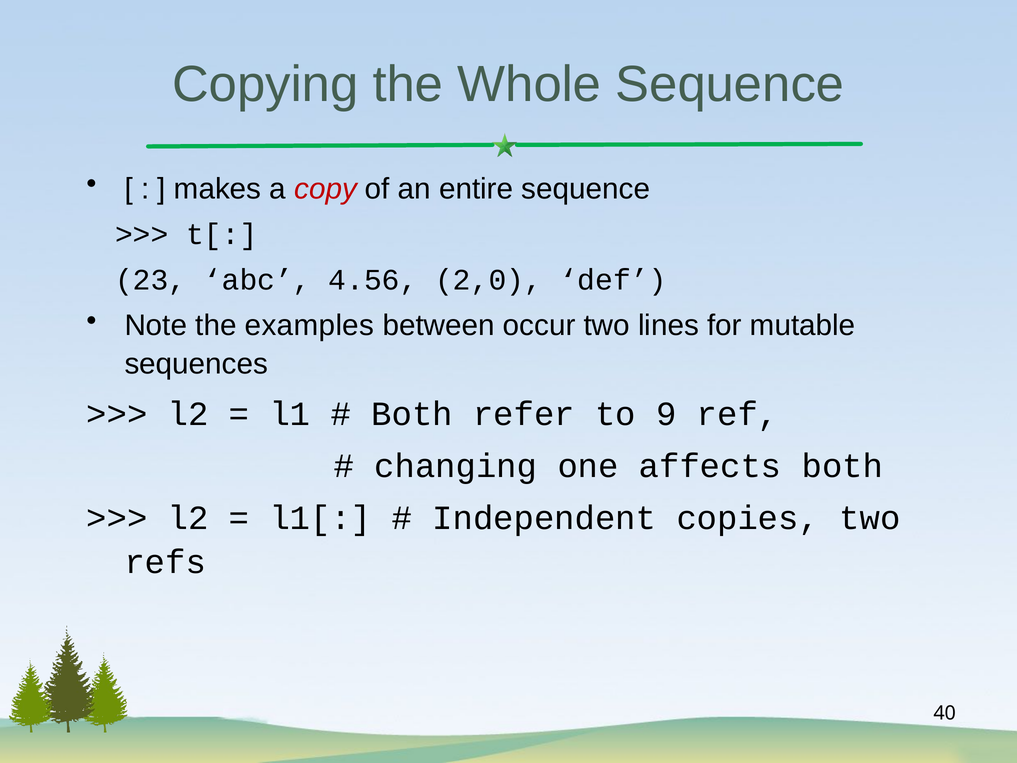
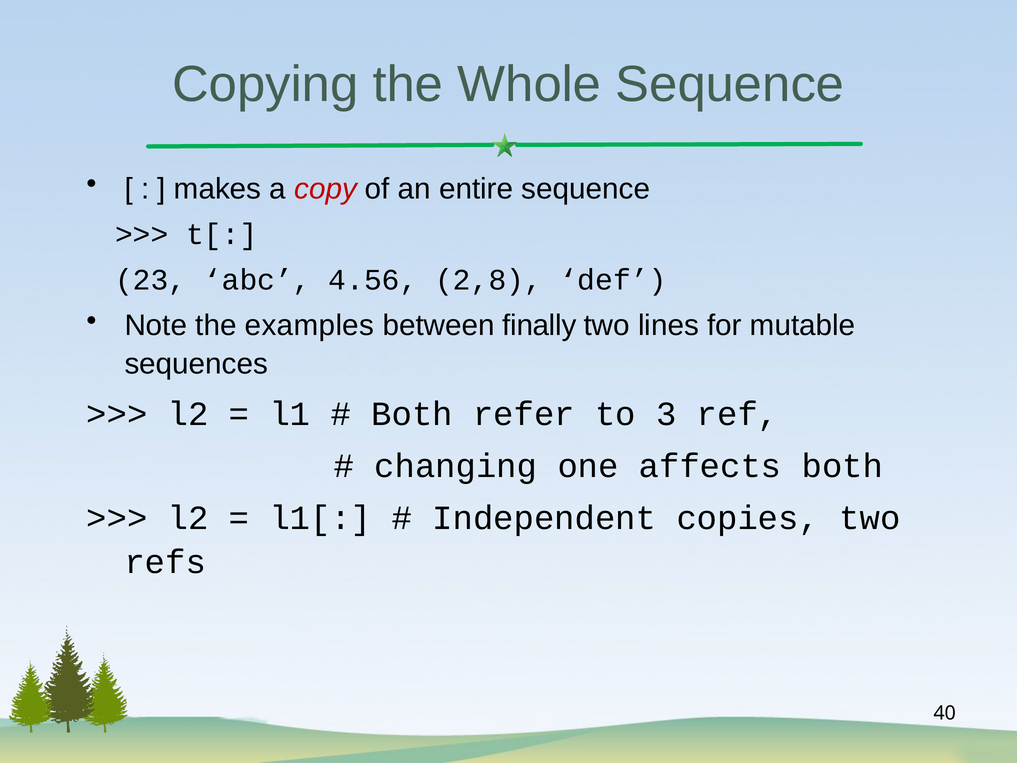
2,0: 2,0 -> 2,8 (489, 280)
occur: occur -> finally (539, 326)
9: 9 -> 3 (666, 414)
